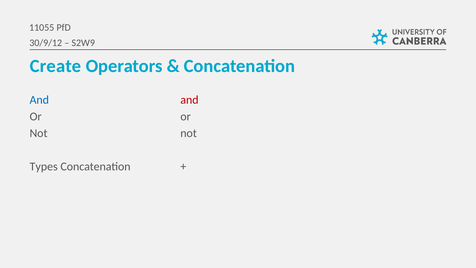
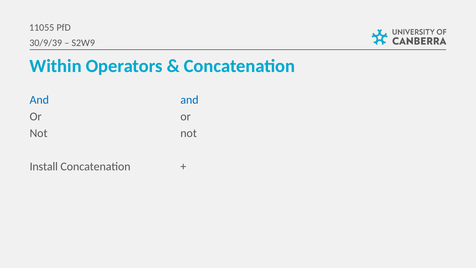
30/9/12: 30/9/12 -> 30/9/39 (46, 43)
Create: Create -> Within (56, 66)
and colour: red -> blue (189, 100)
Types: Types -> Install (44, 166)
